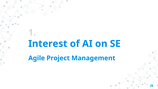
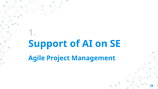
Interest: Interest -> Support (48, 44)
